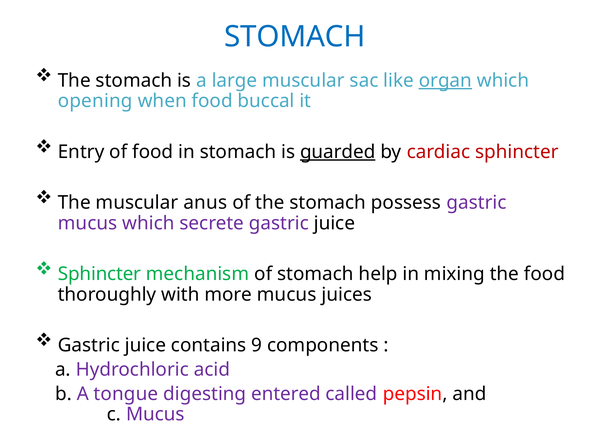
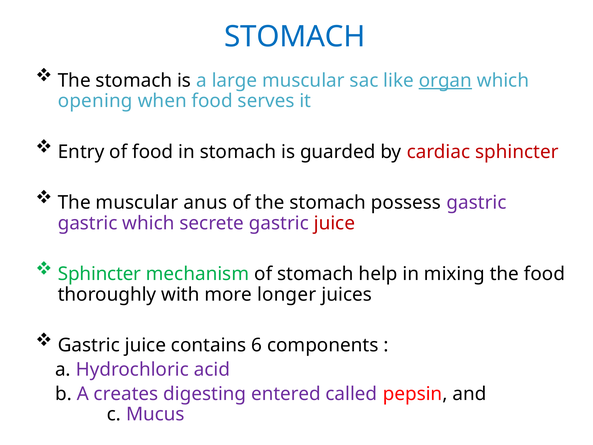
buccal: buccal -> serves (266, 101)
guarded underline: present -> none (338, 152)
mucus: mucus -> gastric (88, 223)
juice colour: black -> red (334, 223)
more mucus: mucus -> longer (287, 294)
9: 9 -> 6 (257, 345)
tongue: tongue -> creates (126, 394)
